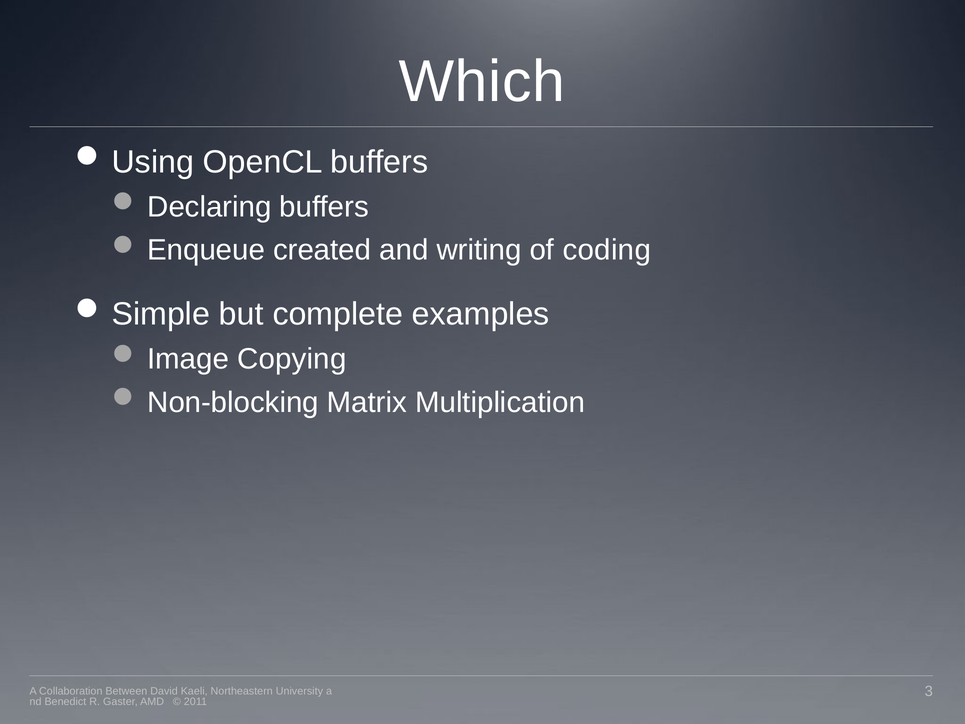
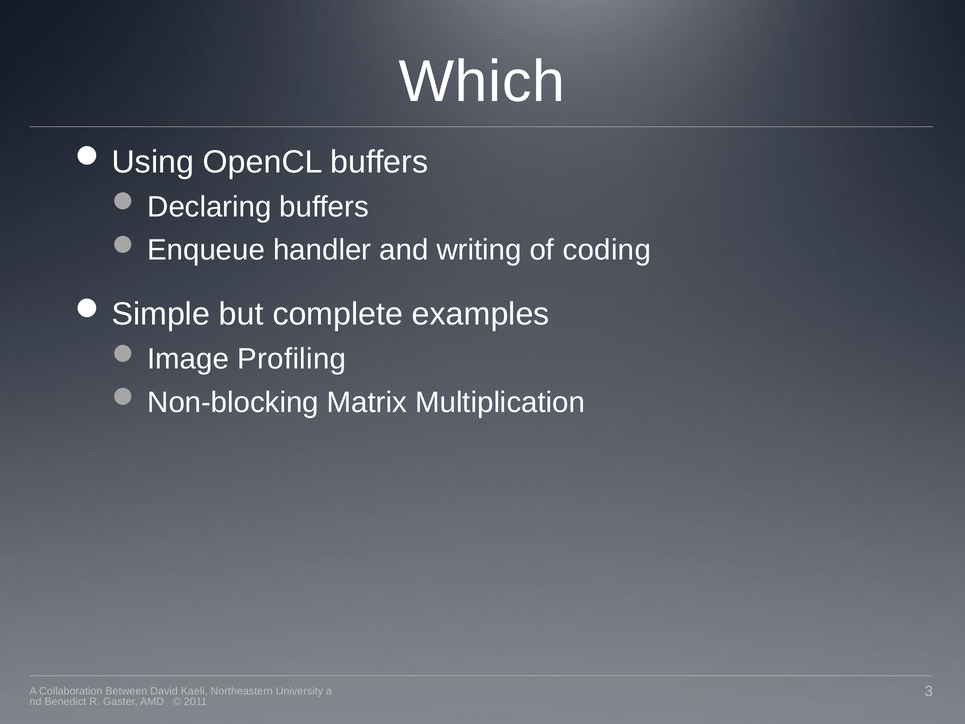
created: created -> handler (322, 250)
Copying: Copying -> Profiling (292, 359)
